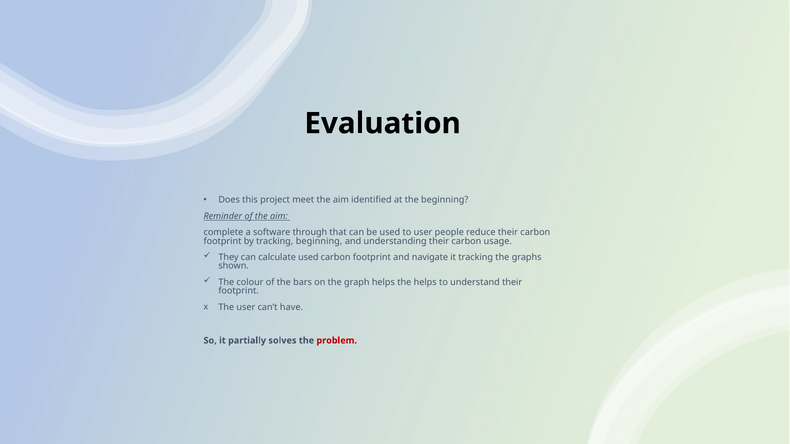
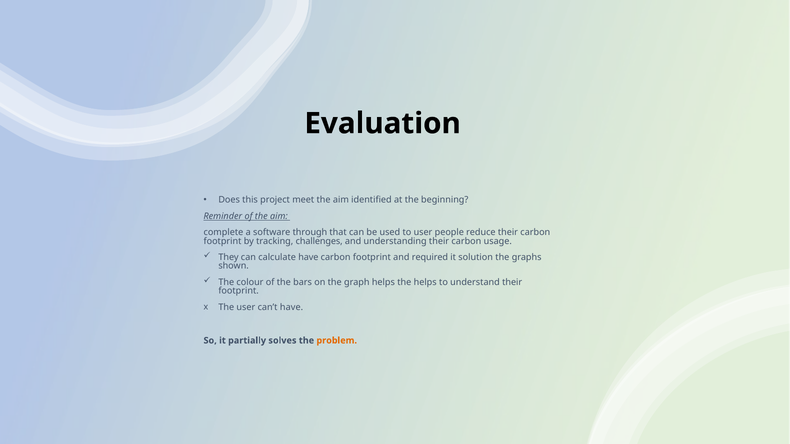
tracking beginning: beginning -> challenges (319, 241)
calculate used: used -> have (308, 257)
navigate: navigate -> required (430, 257)
it tracking: tracking -> solution (476, 257)
problem colour: red -> orange (337, 341)
